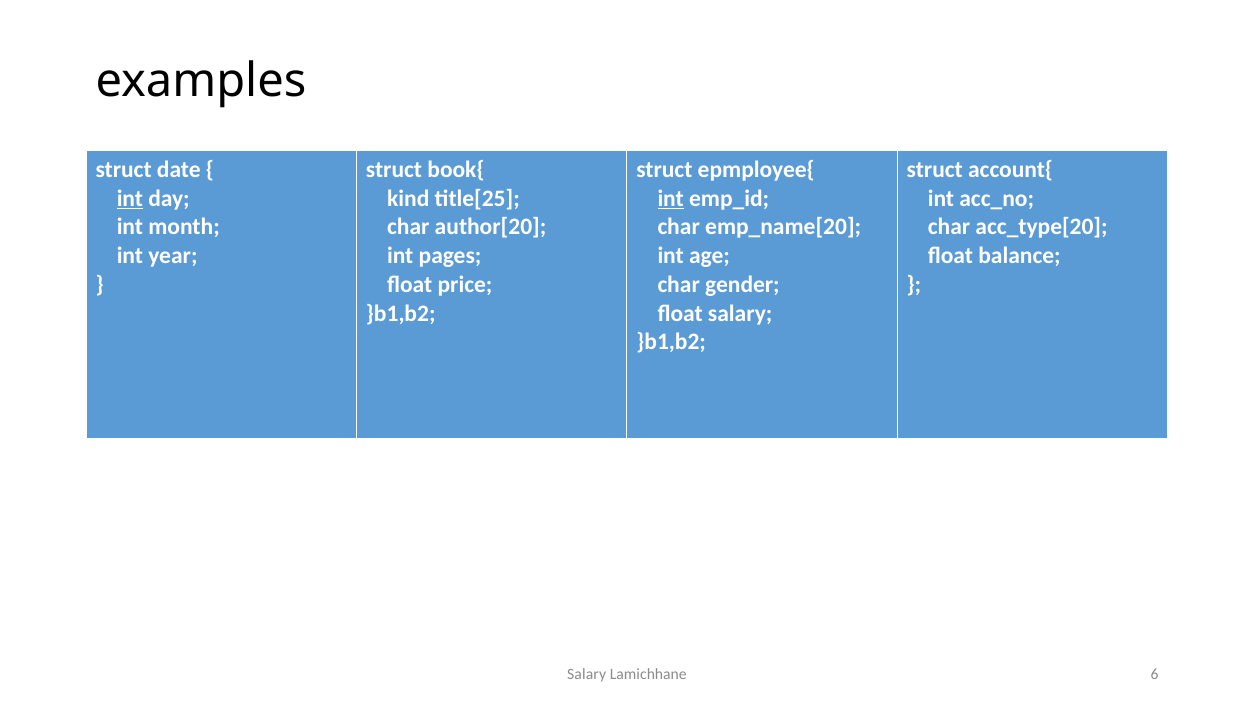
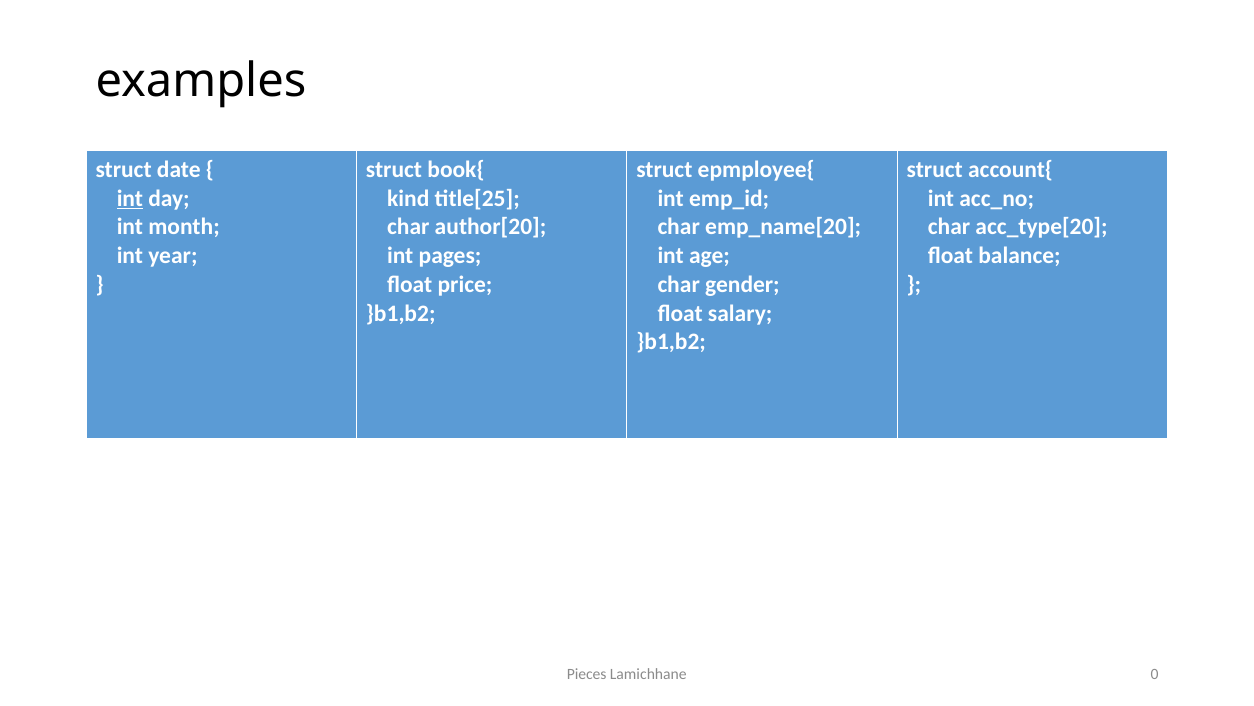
int underline: present -> none (671, 198)
Salary: Salary -> Pieces (587, 673)
6: 6 -> 0 (1154, 673)
